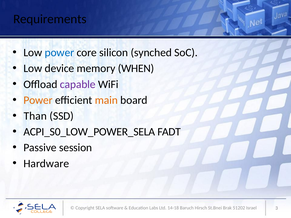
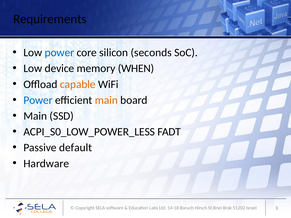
synched: synched -> seconds (151, 53)
capable colour: purple -> orange (78, 84)
Power colour: orange -> blue (38, 100)
Than: Than -> Main (35, 116)
ACPI_S0_LOW_POWER_SELA: ACPI_S0_LOW_POWER_SELA -> ACPI_S0_LOW_POWER_LESS (89, 132)
session: session -> default (76, 148)
